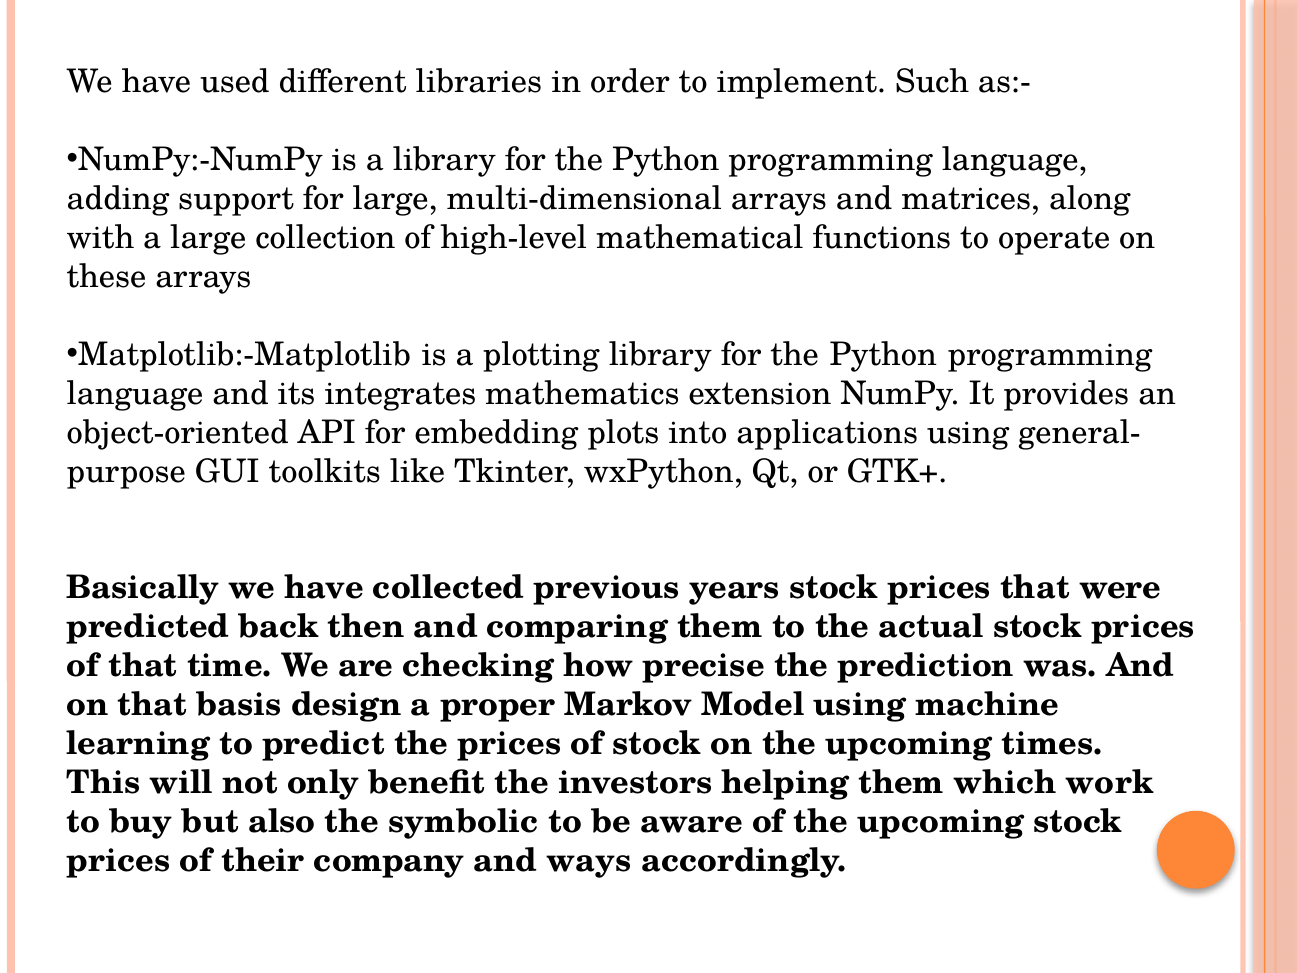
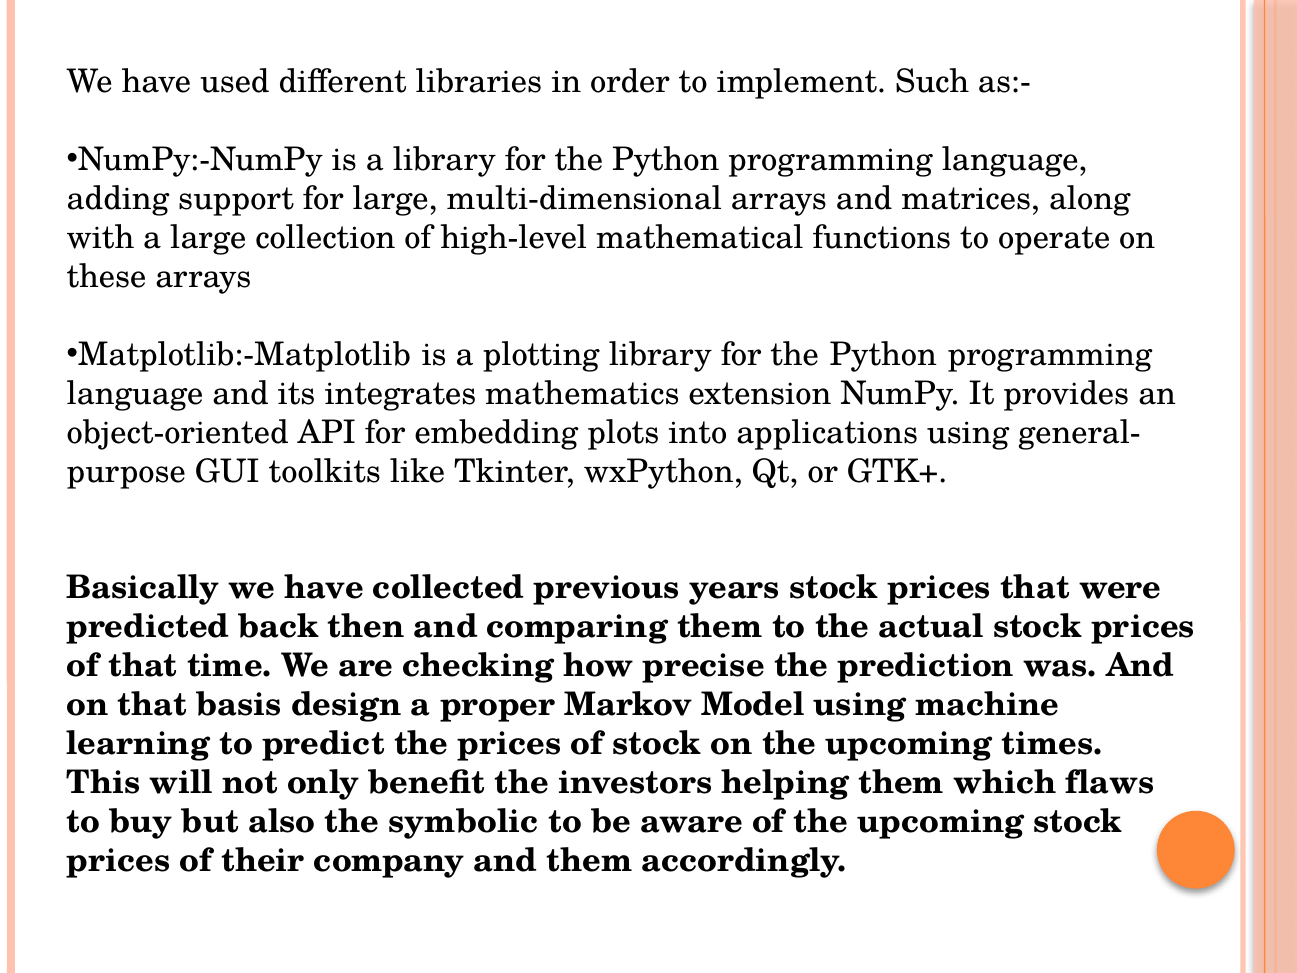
work: work -> flaws (1110, 782)
and ways: ways -> them (589, 860)
